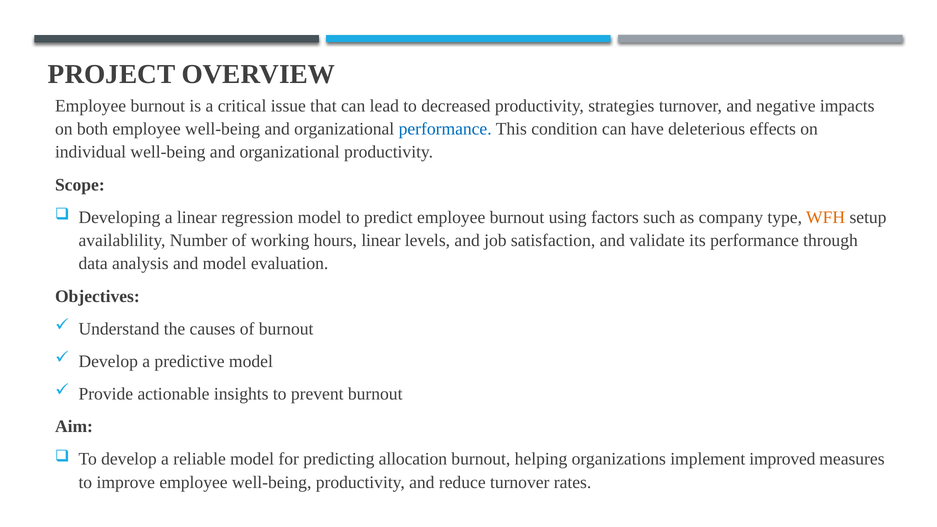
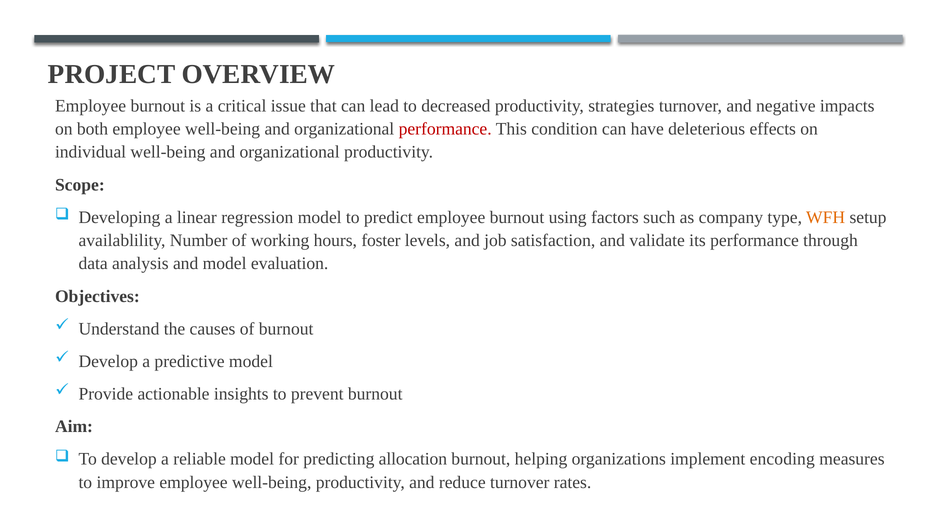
performance colour: blue -> red (445, 129)
hours linear: linear -> foster (381, 241)
improved: improved -> encoding (782, 459)
